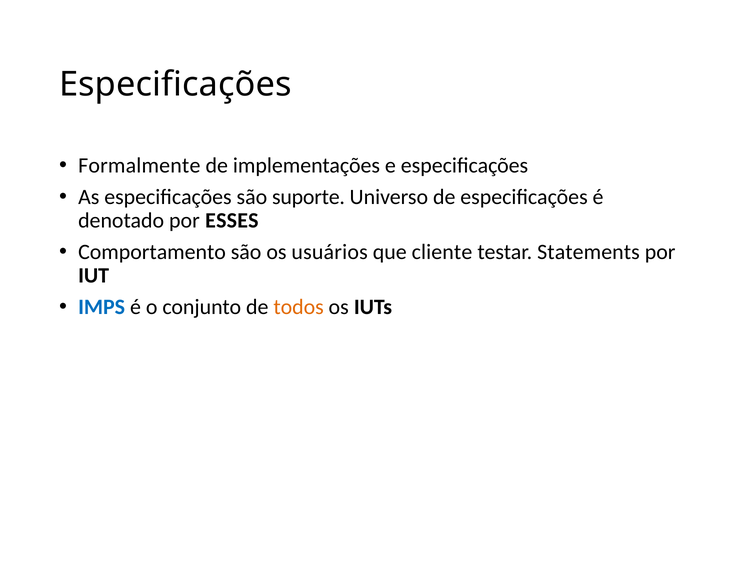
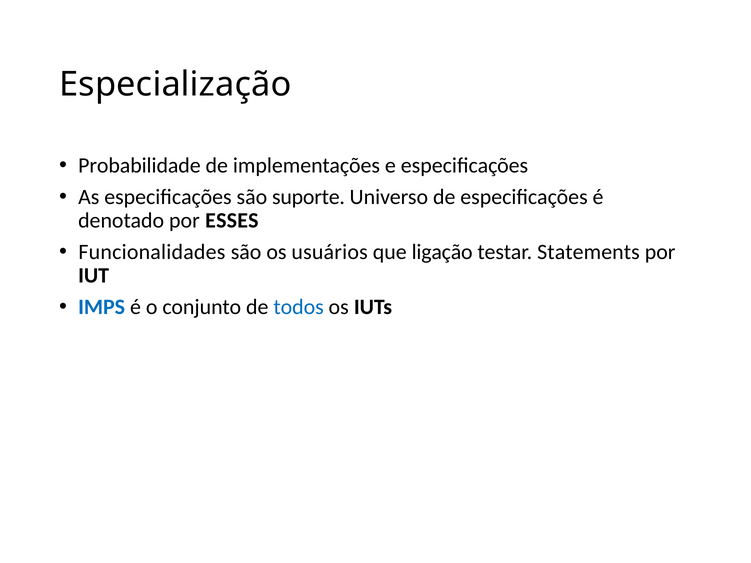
Especificações: Especificações -> Especialização (175, 84)
Formalmente: Formalmente -> Probabilidade (139, 165)
Comportamento: Comportamento -> Funcionalidades (152, 252)
cliente: cliente -> ligação (442, 252)
todos colour: orange -> blue (299, 307)
